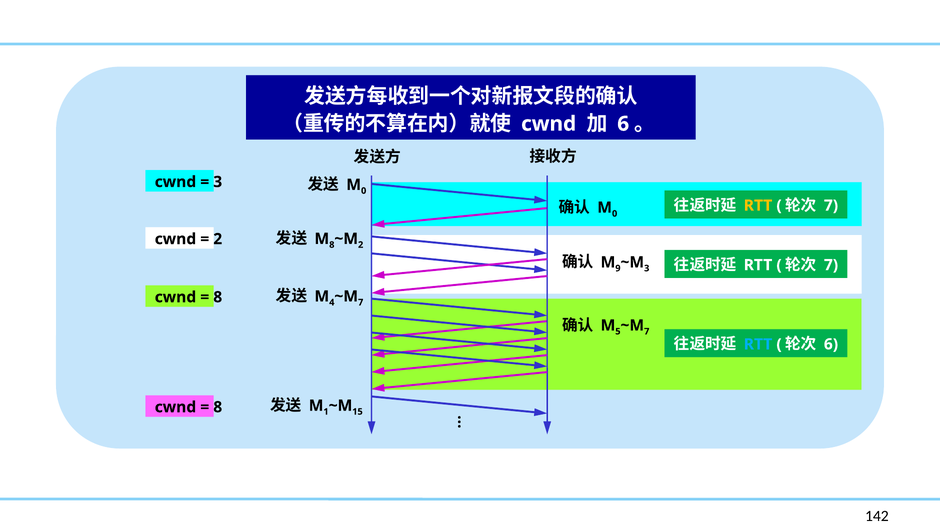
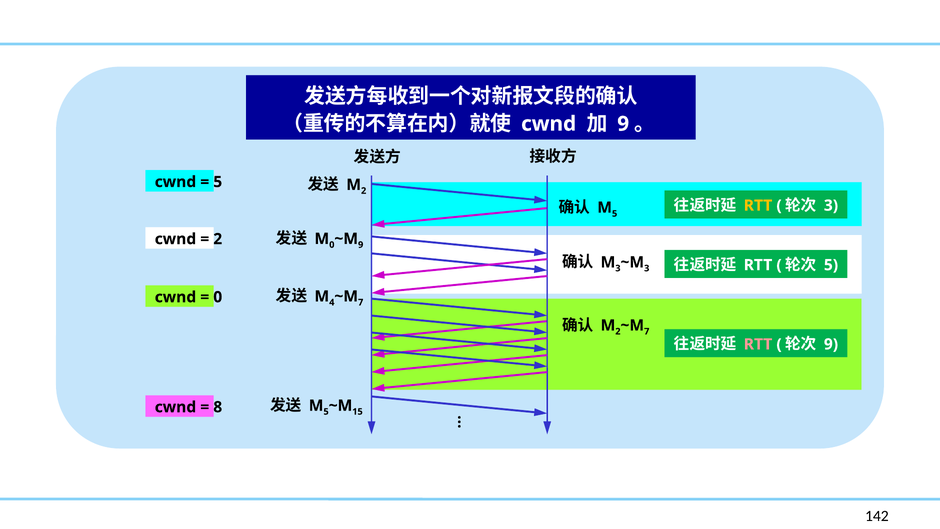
6: 6 -> 9 (623, 124)
0: 0 -> 2 (364, 191)
3: 3 -> 5 (218, 182)
7: 7 -> 3 (831, 205)
0: 0 -> 5 (615, 214)
8: 8 -> 0 (332, 245)
2: 2 -> 9 (361, 245)
9: 9 -> 3 (618, 268)
7: 7 -> 5 (831, 265)
8: 8 -> 0 (218, 297)
5: 5 -> 2 (618, 331)
RTT colour: light blue -> pink (758, 344)
6: 6 -> 9 (831, 344)
1: 1 -> 5 (326, 411)
